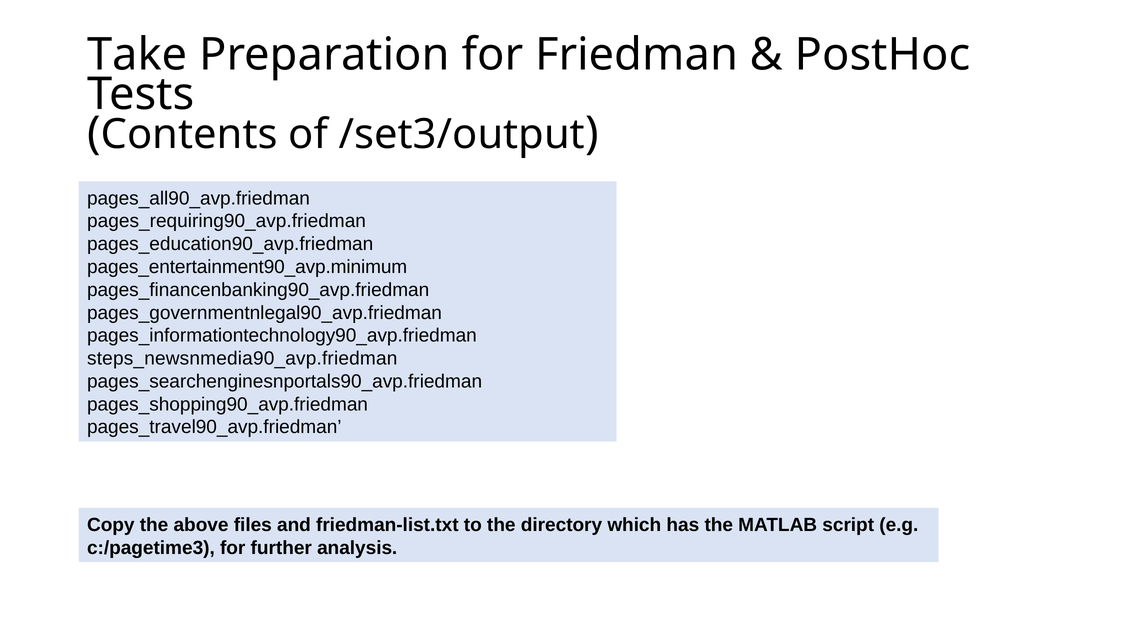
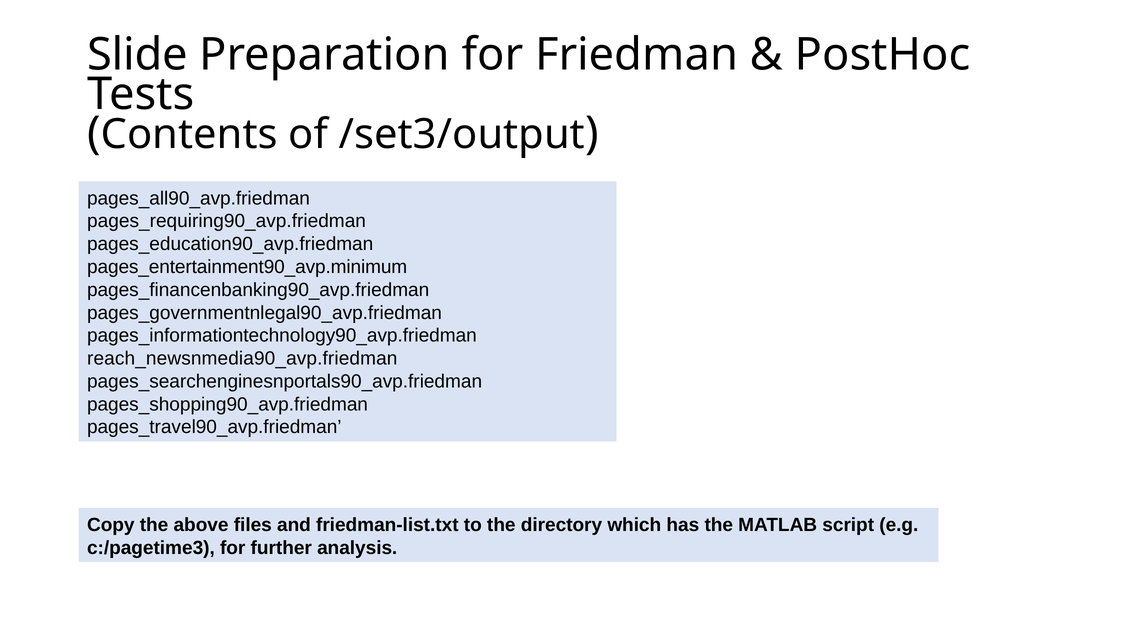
Take: Take -> Slide (137, 55)
steps_newsnmedia90_avp.friedman: steps_newsnmedia90_avp.friedman -> reach_newsnmedia90_avp.friedman (242, 358)
